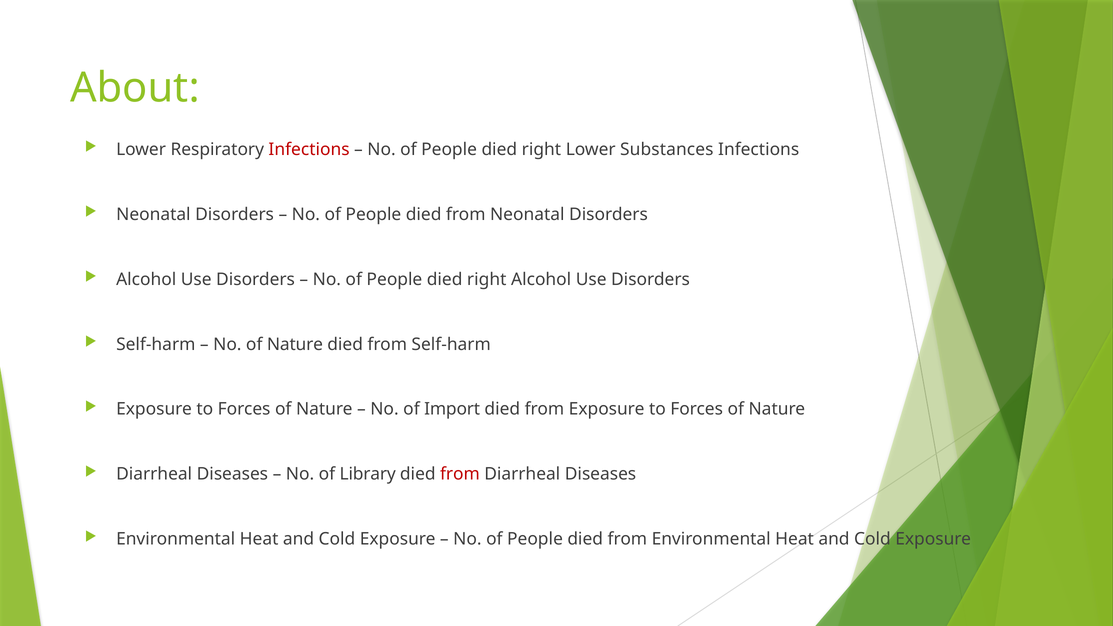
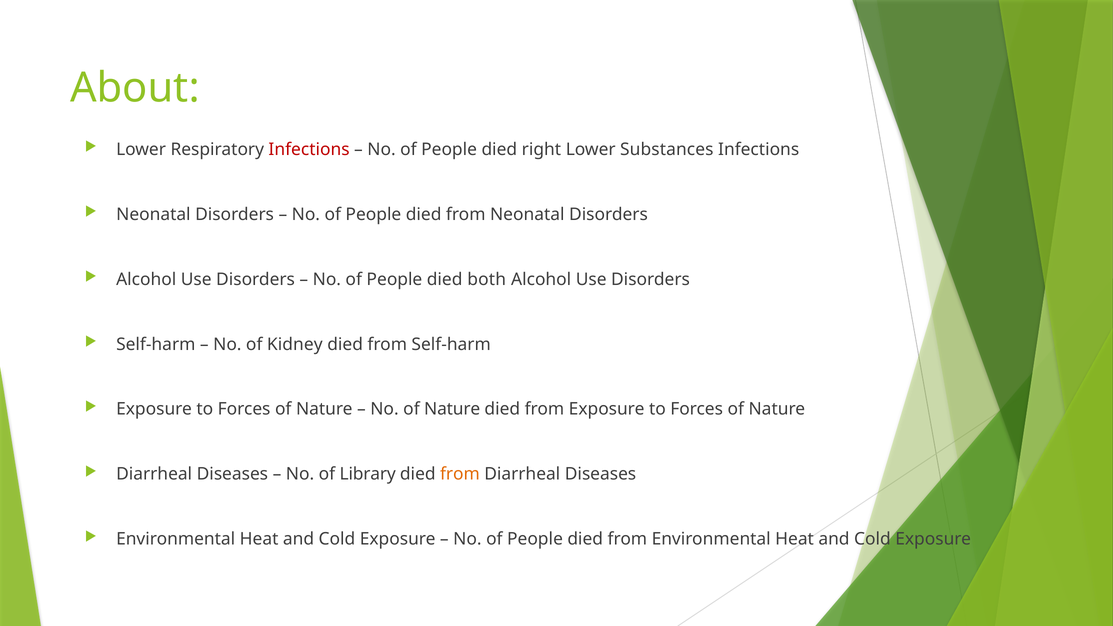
right: right -> both (487, 279)
No of Nature: Nature -> Kidney (295, 344)
No of Import: Import -> Nature (452, 409)
from colour: red -> orange (460, 474)
